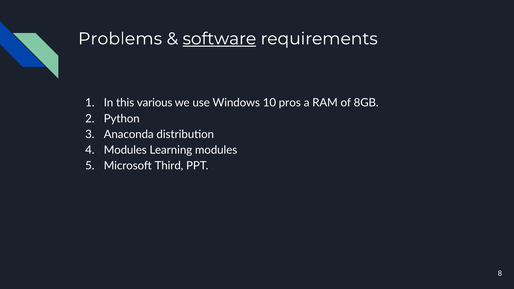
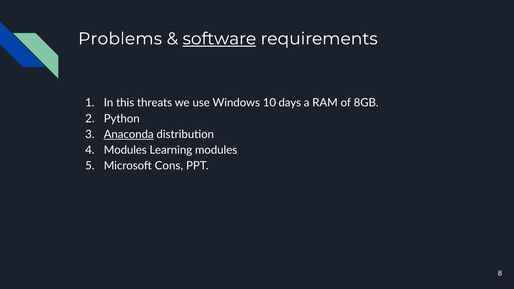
various: various -> threats (155, 103)
pros: pros -> days (290, 103)
Anaconda underline: none -> present (129, 134)
Third: Third -> Cons (169, 166)
